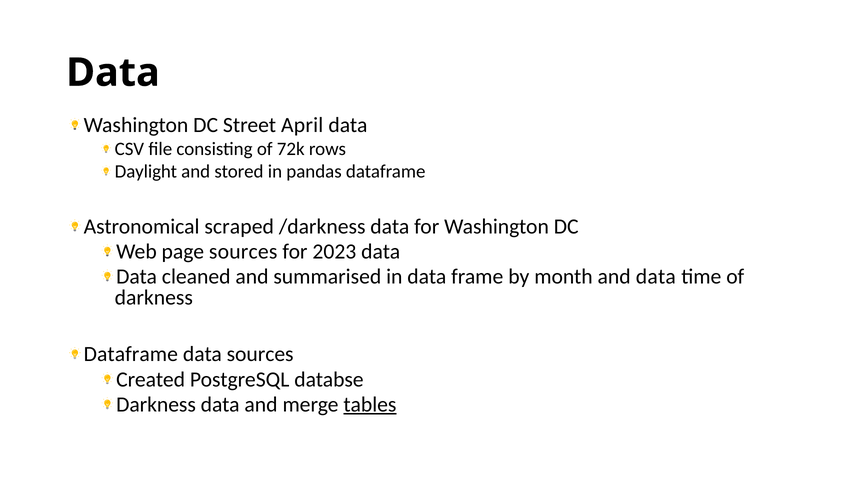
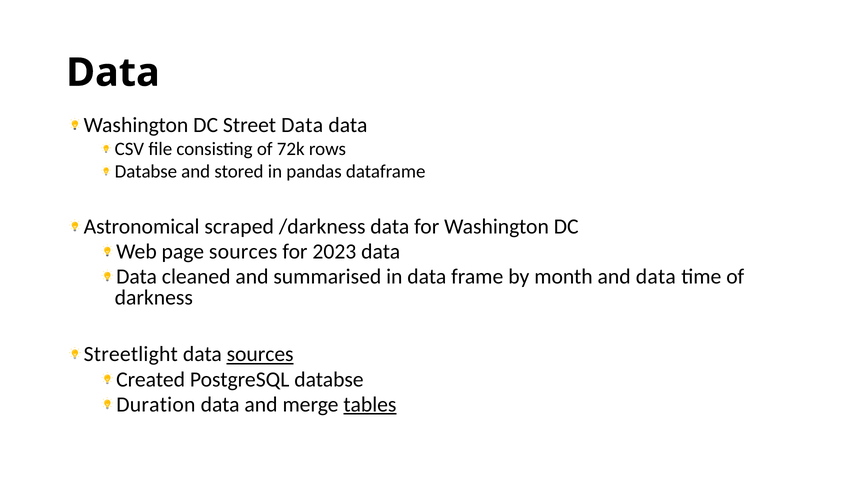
Street April: April -> Data (302, 125)
Daylight: Daylight -> Databse (146, 172)
Dataframe: Dataframe -> Streetlight (131, 354)
sources underline: none -> present (260, 354)
Darkness: Darkness -> Duration (156, 405)
